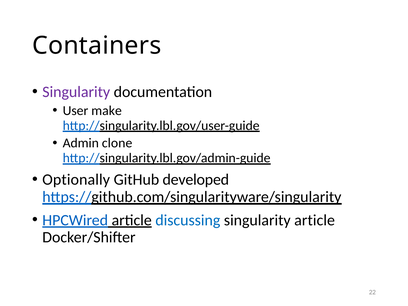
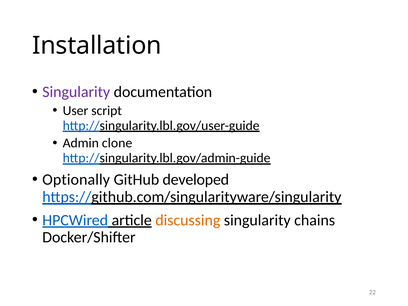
Containers: Containers -> Installation (97, 46)
make: make -> script (107, 111)
discussing colour: blue -> orange (188, 220)
singularity article: article -> chains (315, 220)
